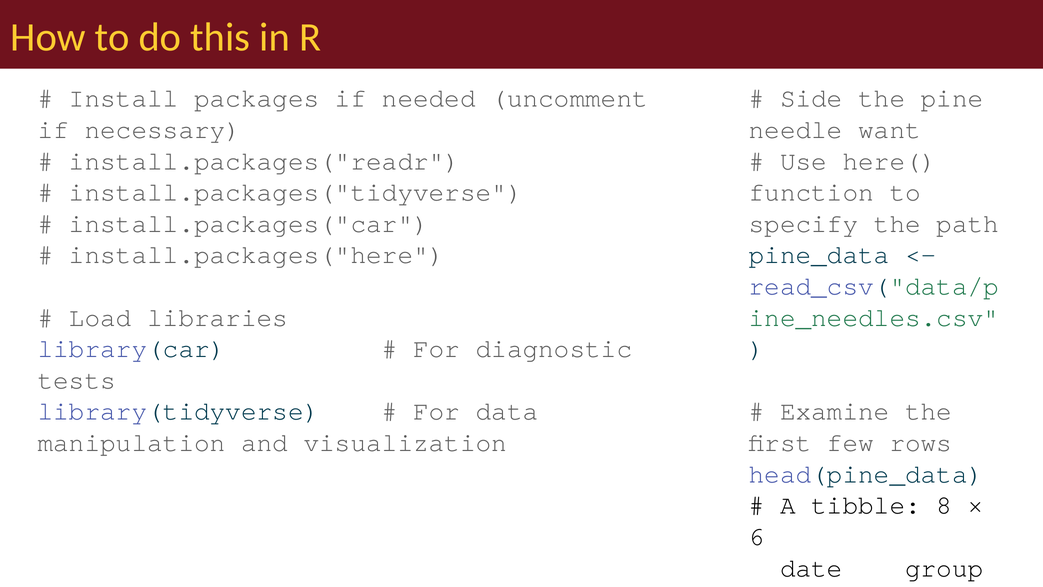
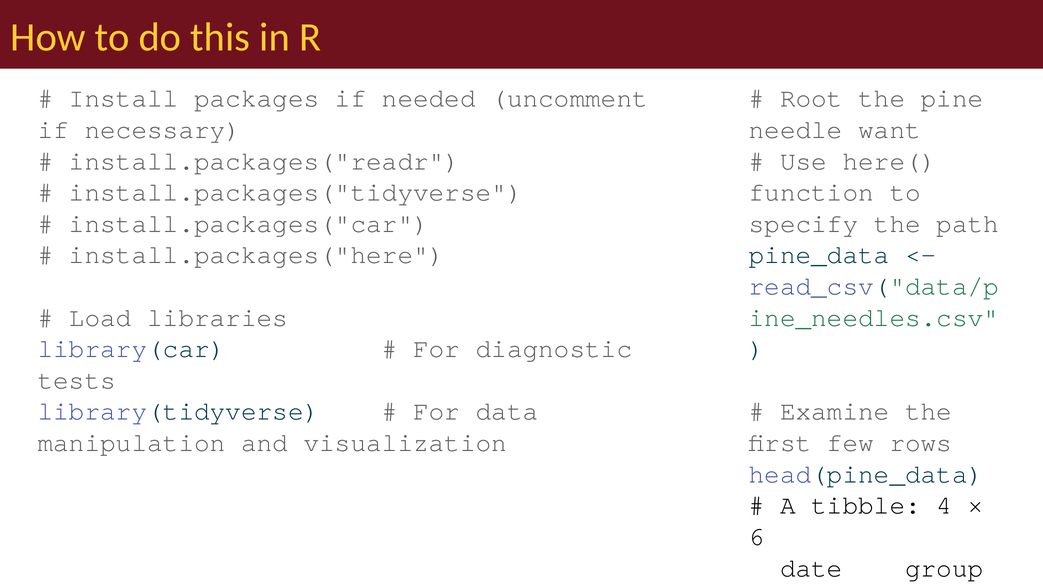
Side: Side -> Root (811, 98)
tibble 8: 8 -> 4 (944, 505)
